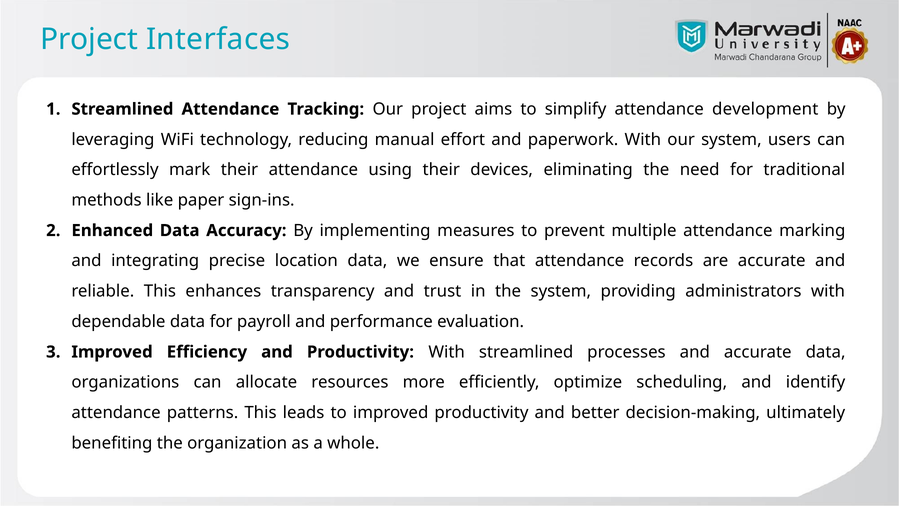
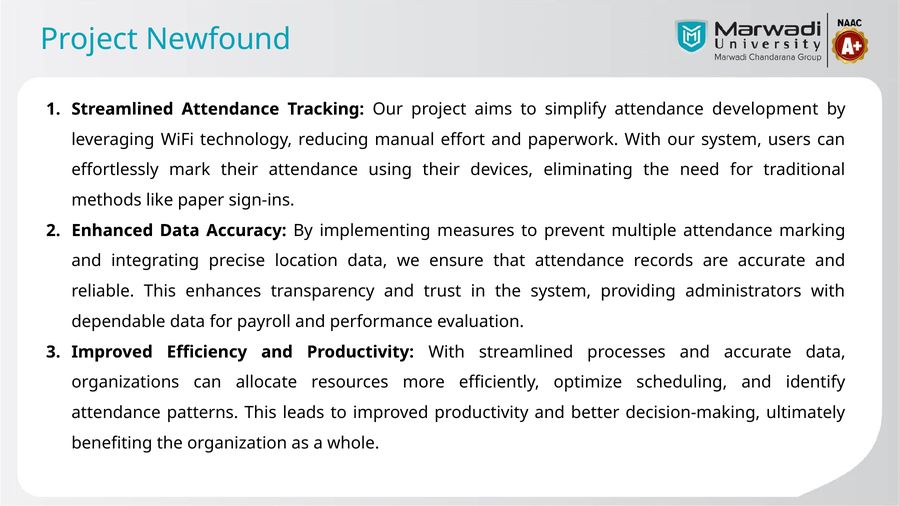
Interfaces: Interfaces -> Newfound (218, 39)
